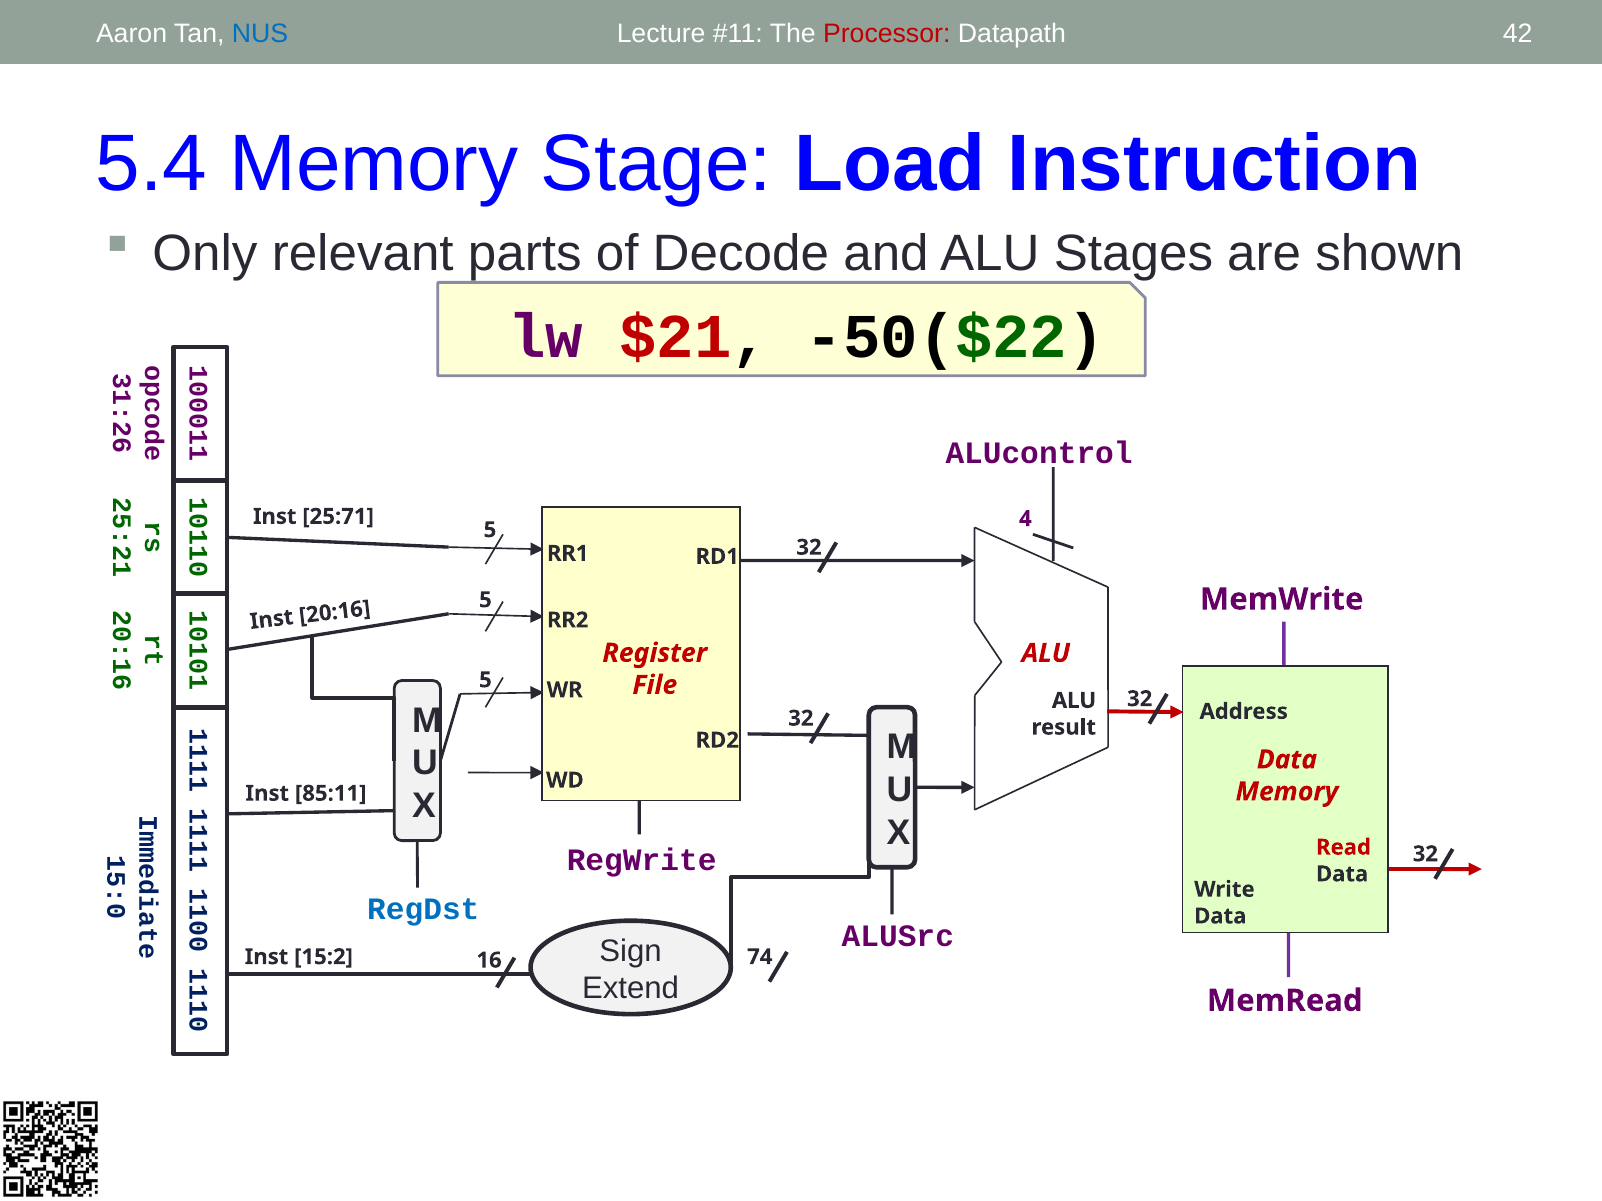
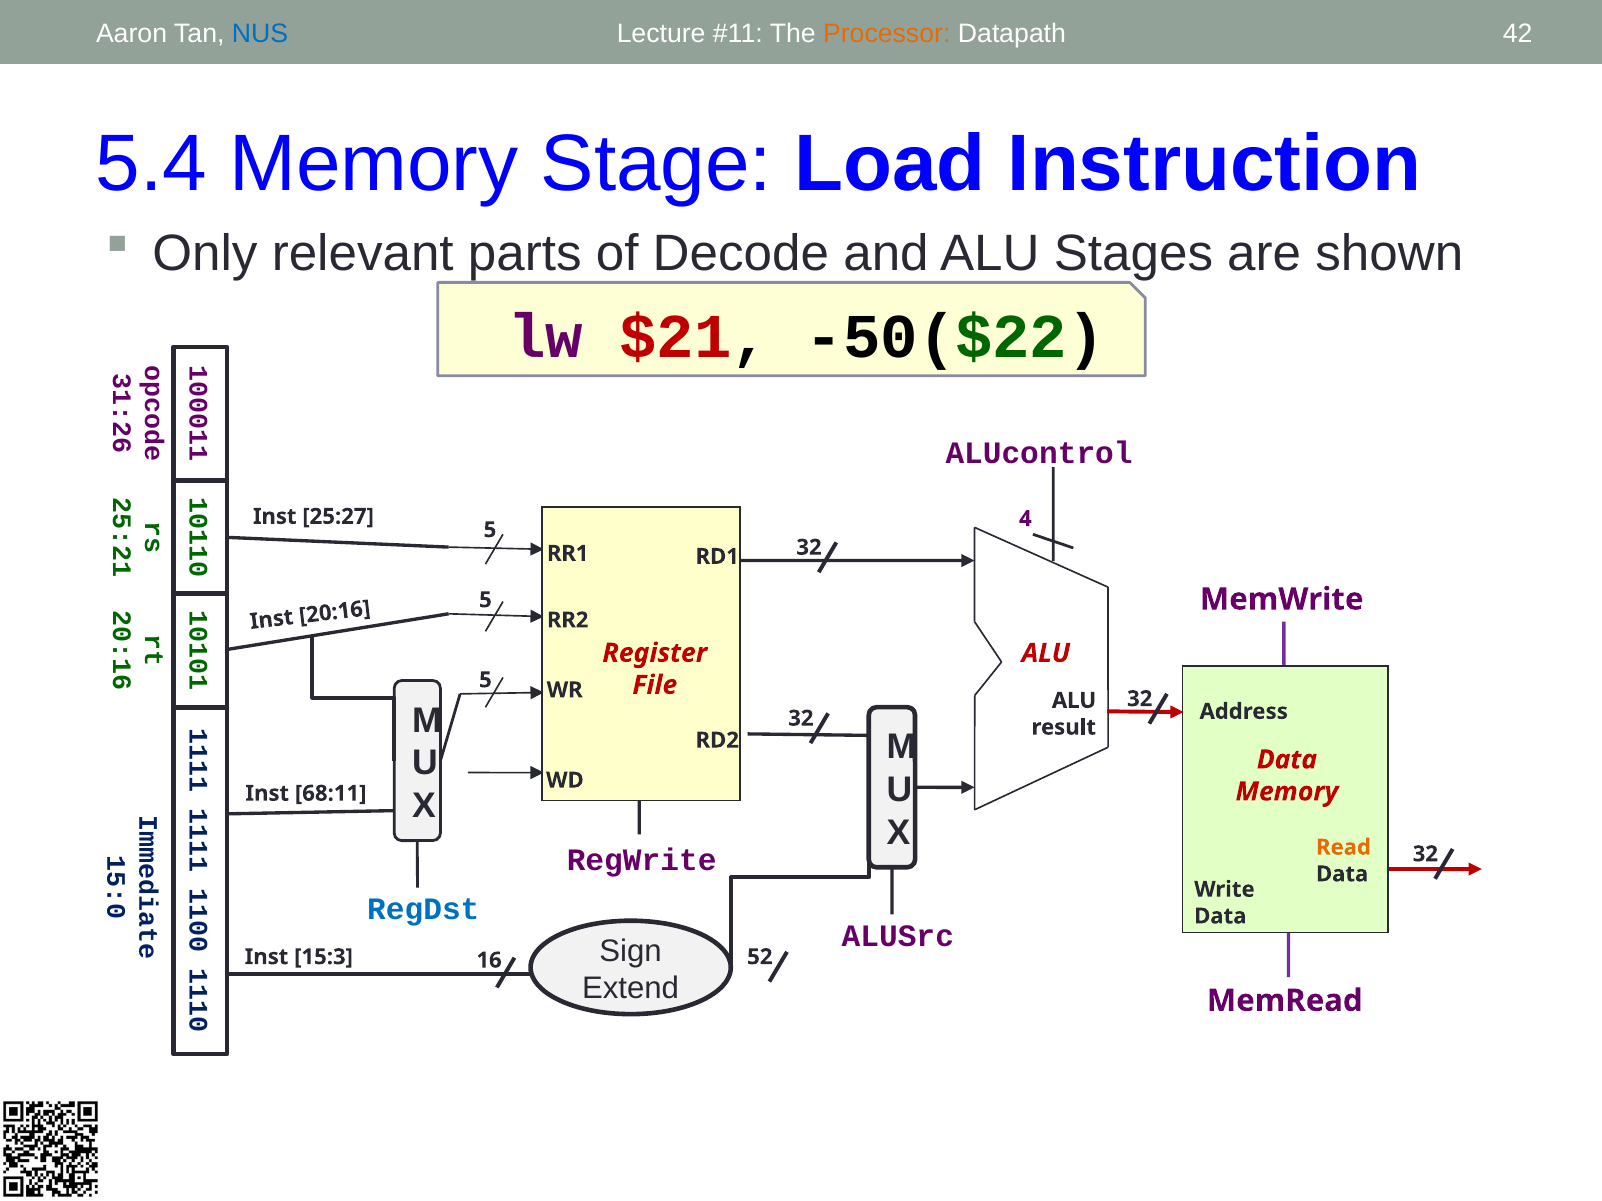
Processor colour: red -> orange (887, 34)
25:71: 25:71 -> 25:27 (338, 517)
85:11: 85:11 -> 68:11 (331, 794)
Read colour: red -> orange (1343, 848)
15:2: 15:2 -> 15:3 (324, 957)
74: 74 -> 52 (760, 957)
